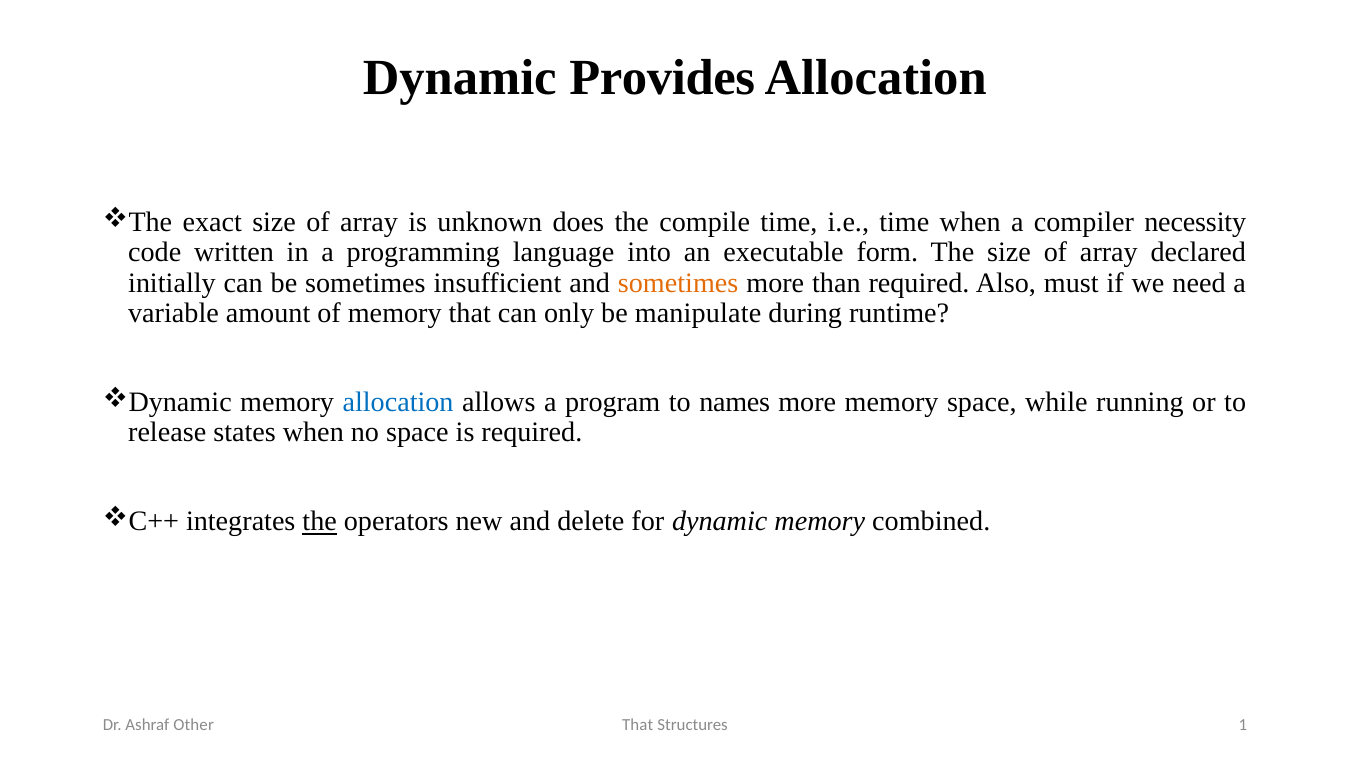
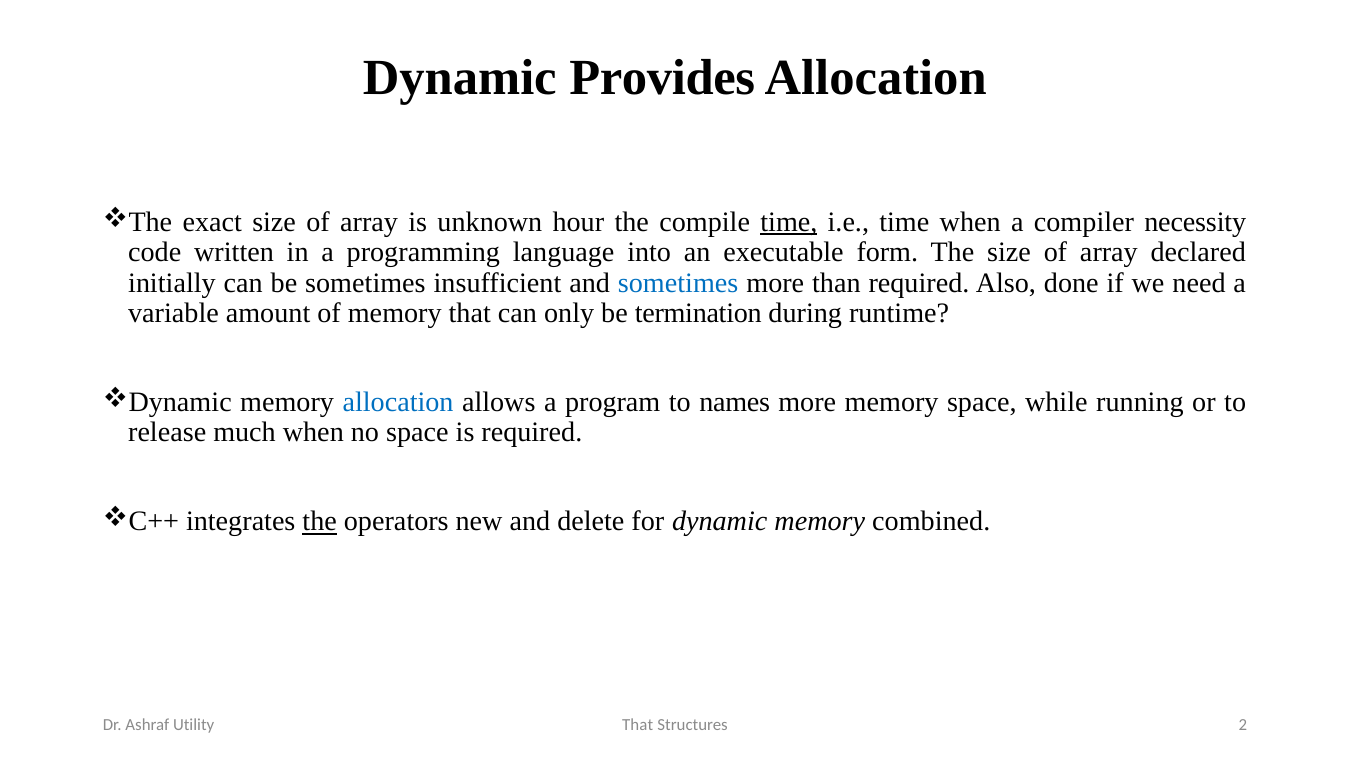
does: does -> hour (578, 222)
time underline: none -> present (789, 222)
sometimes colour: orange -> blue (678, 283)
must: must -> done (1071, 283)
manipulate: manipulate -> termination (698, 314)
states: states -> much (245, 433)
1: 1 -> 2 (1243, 725)
Other: Other -> Utility (194, 725)
